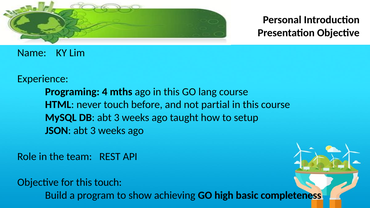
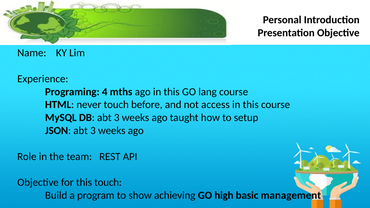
partial: partial -> access (215, 105)
completeness: completeness -> management (291, 195)
